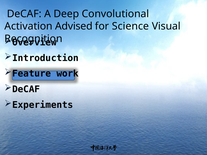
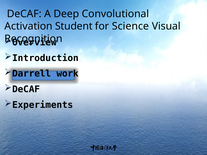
Advised: Advised -> Student (74, 26)
Feature: Feature -> Darrell (32, 74)
